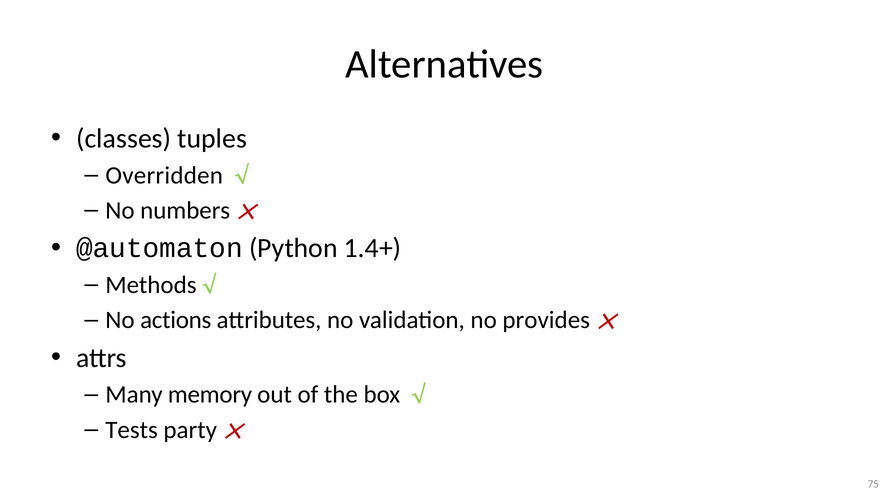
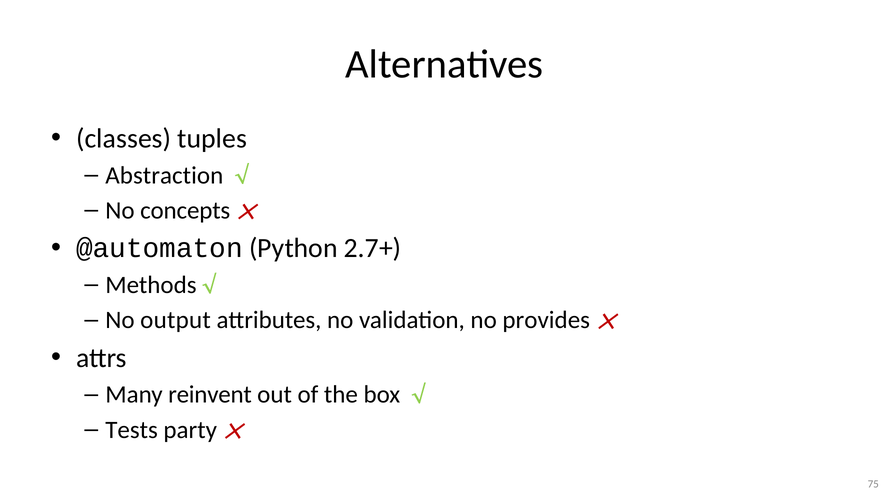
Overridden: Overridden -> Abstraction (164, 175)
numbers: numbers -> concepts (185, 211)
1.4+: 1.4+ -> 2.7+ (373, 248)
actions: actions -> output (175, 320)
memory: memory -> reinvent (210, 395)
